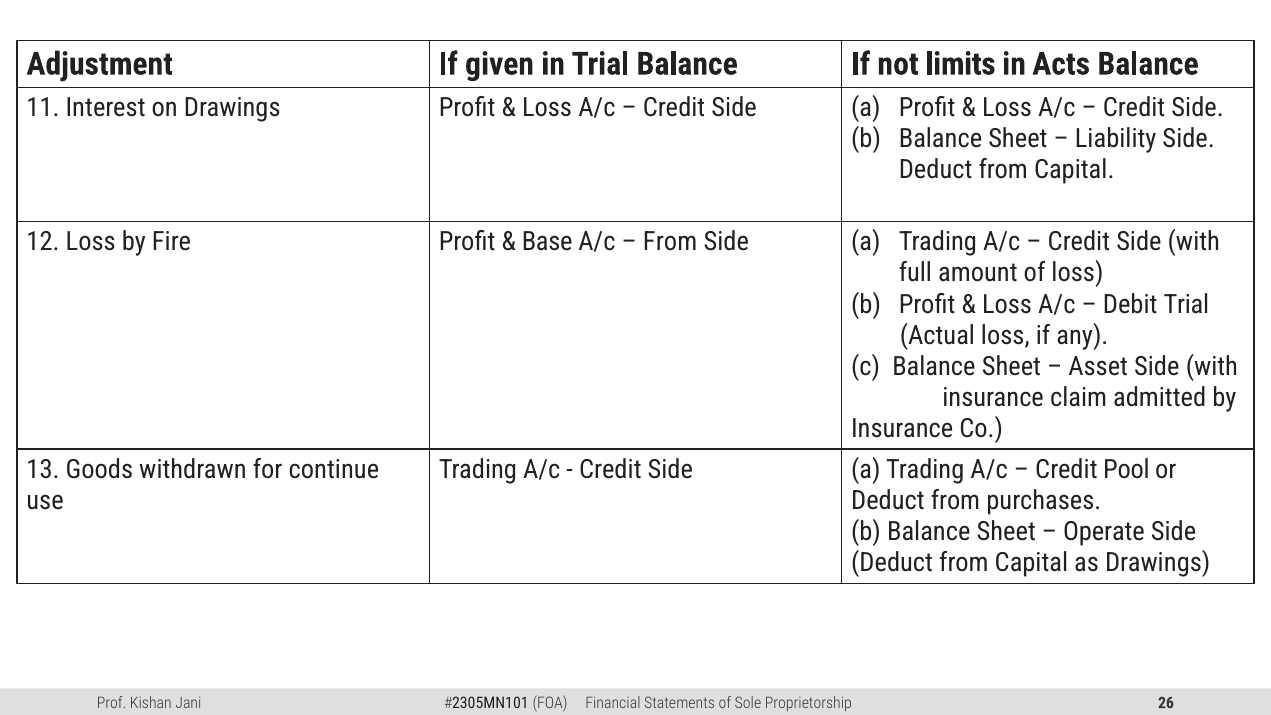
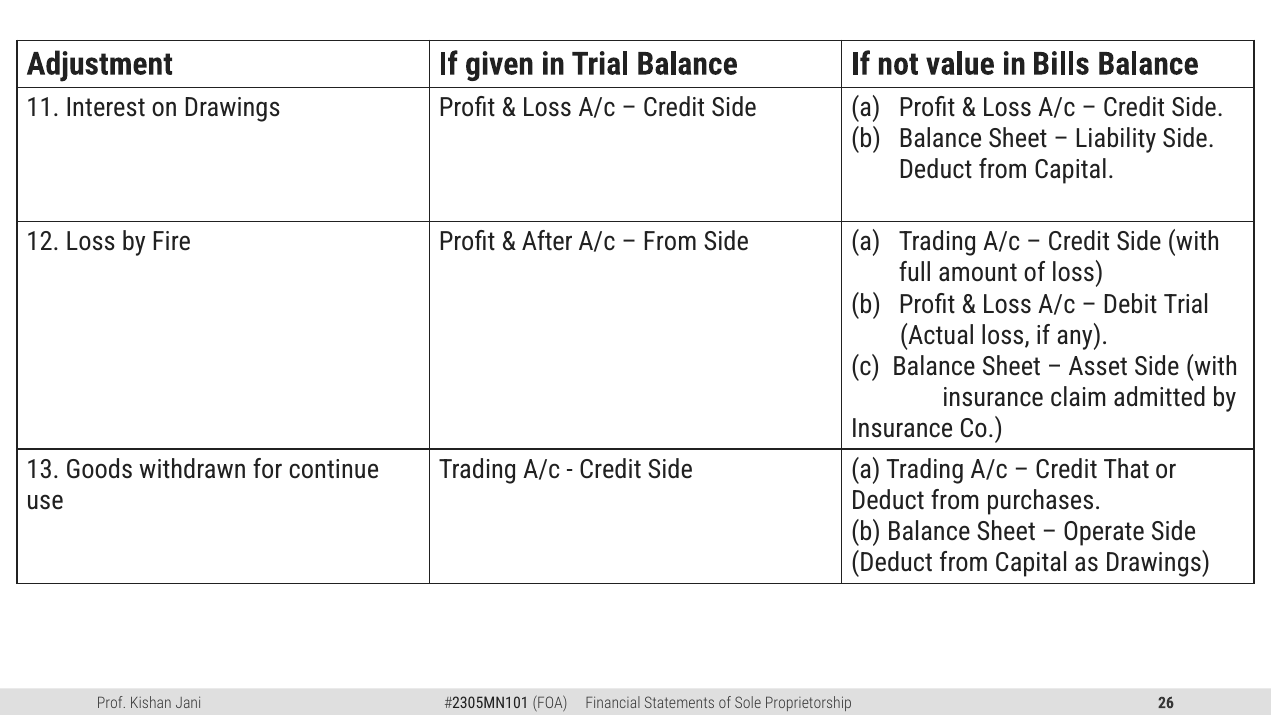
limits: limits -> value (960, 64)
Acts: Acts -> Bills (1061, 64)
Base: Base -> After (547, 242)
Pool: Pool -> That (1126, 470)
